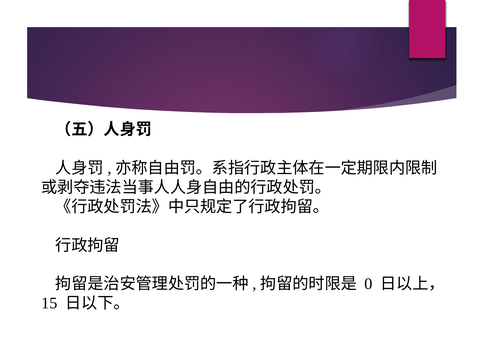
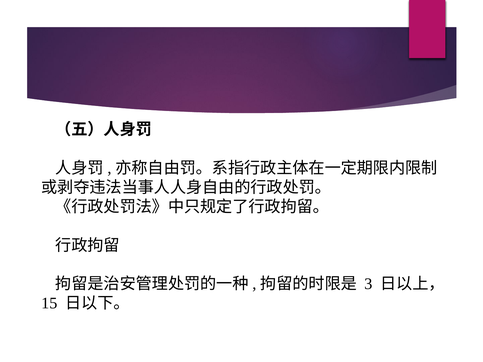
0: 0 -> 3 (368, 284)
